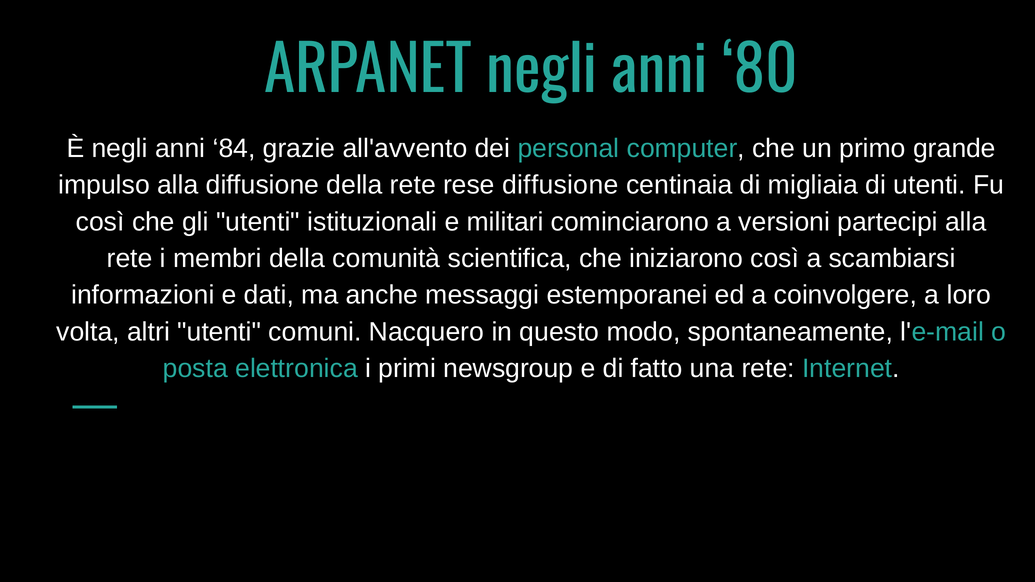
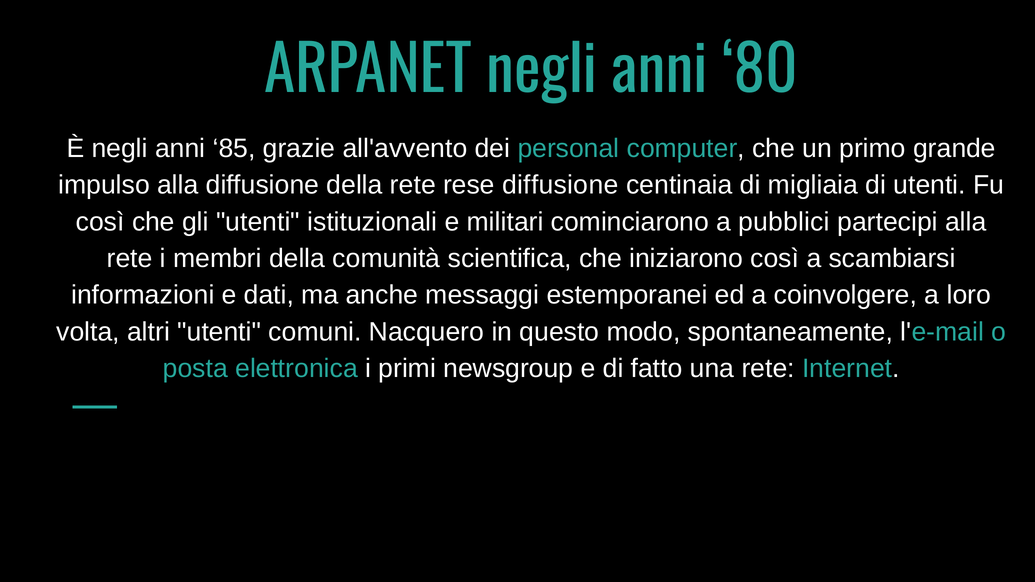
84: 84 -> 85 (234, 148)
versioni: versioni -> pubblici (784, 222)
